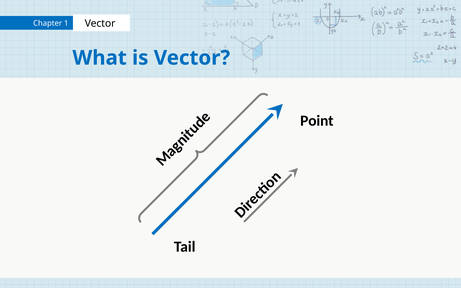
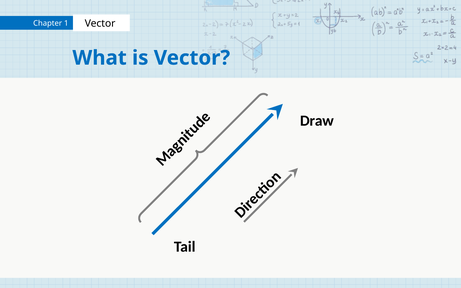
Point: Point -> Draw (317, 121)
